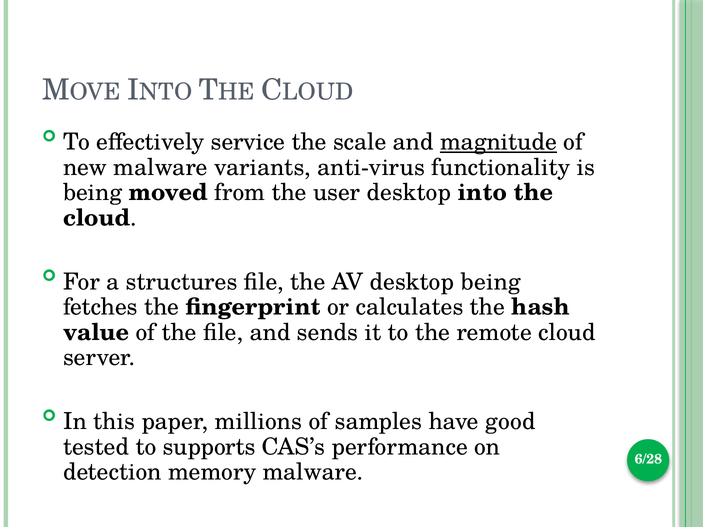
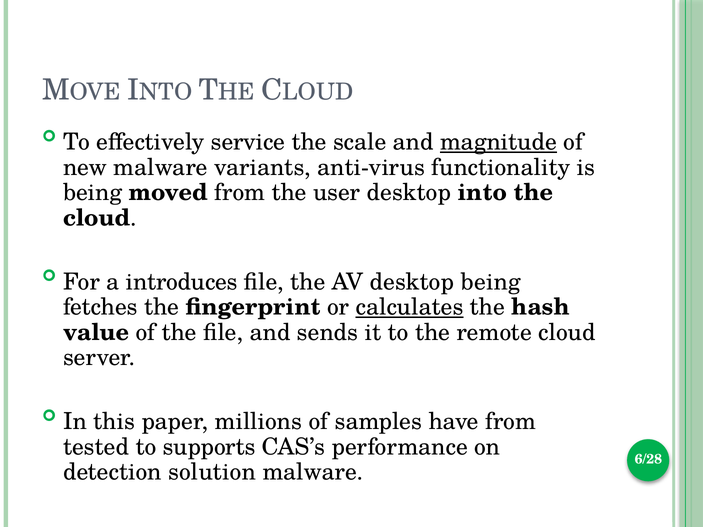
structures: structures -> introduces (182, 282)
calculates underline: none -> present (410, 307)
have good: good -> from (511, 422)
memory: memory -> solution (212, 472)
